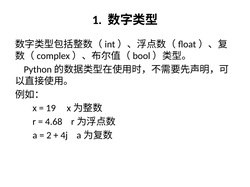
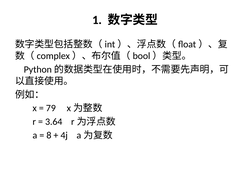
19: 19 -> 79 (51, 108)
4.68: 4.68 -> 3.64 (54, 122)
2: 2 -> 8 (49, 136)
